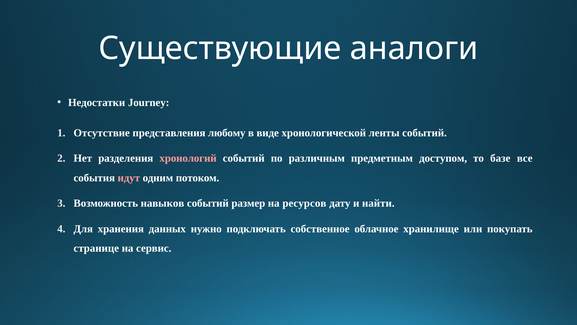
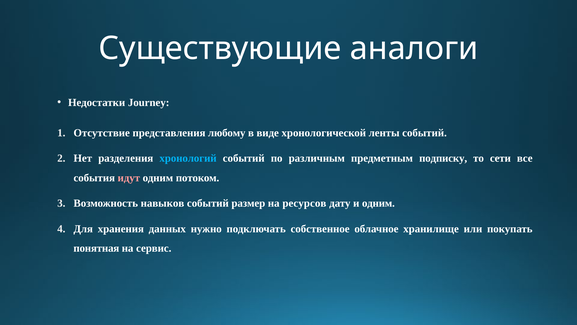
хронологий colour: pink -> light blue (188, 158)
доступом: доступом -> подписку (443, 158)
базе: базе -> сети (500, 158)
и найти: найти -> одним (378, 203)
странице: странице -> понятная (96, 248)
